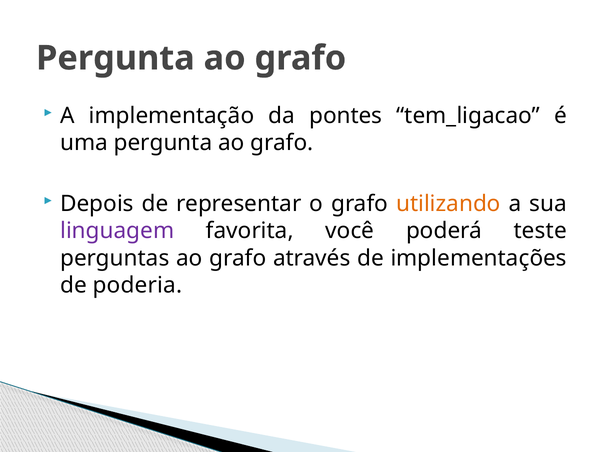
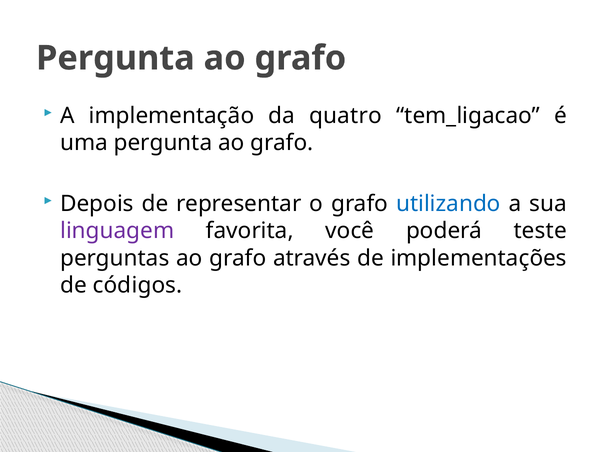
pontes: pontes -> quatro (346, 116)
utilizando colour: orange -> blue (448, 204)
poderia: poderia -> códigos (138, 285)
